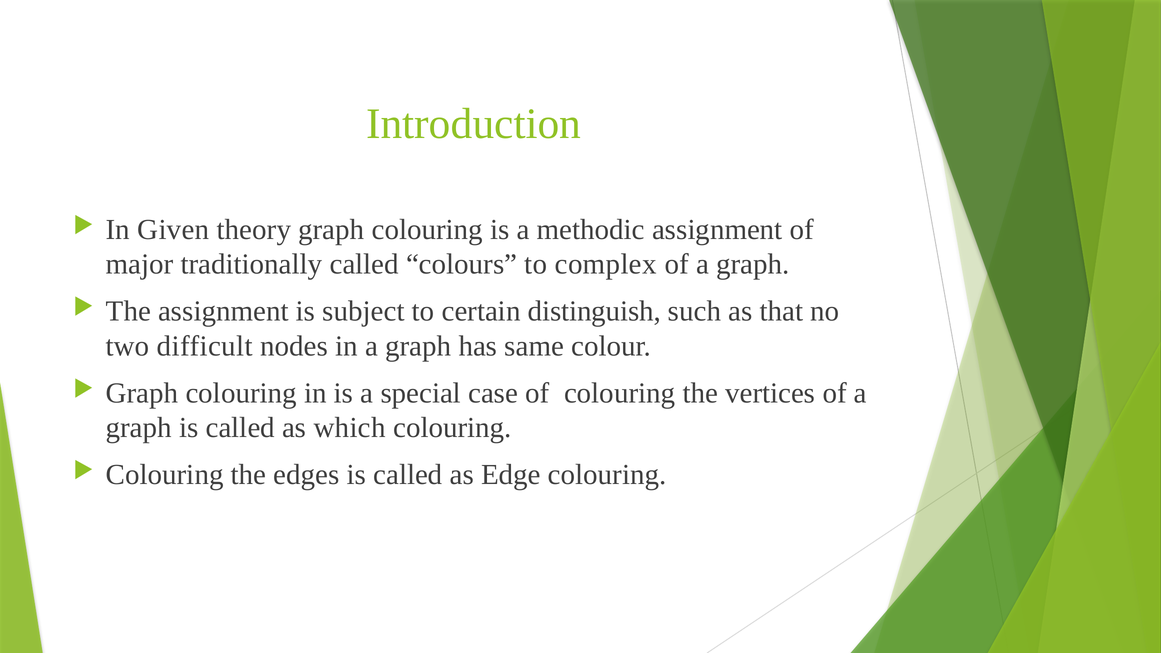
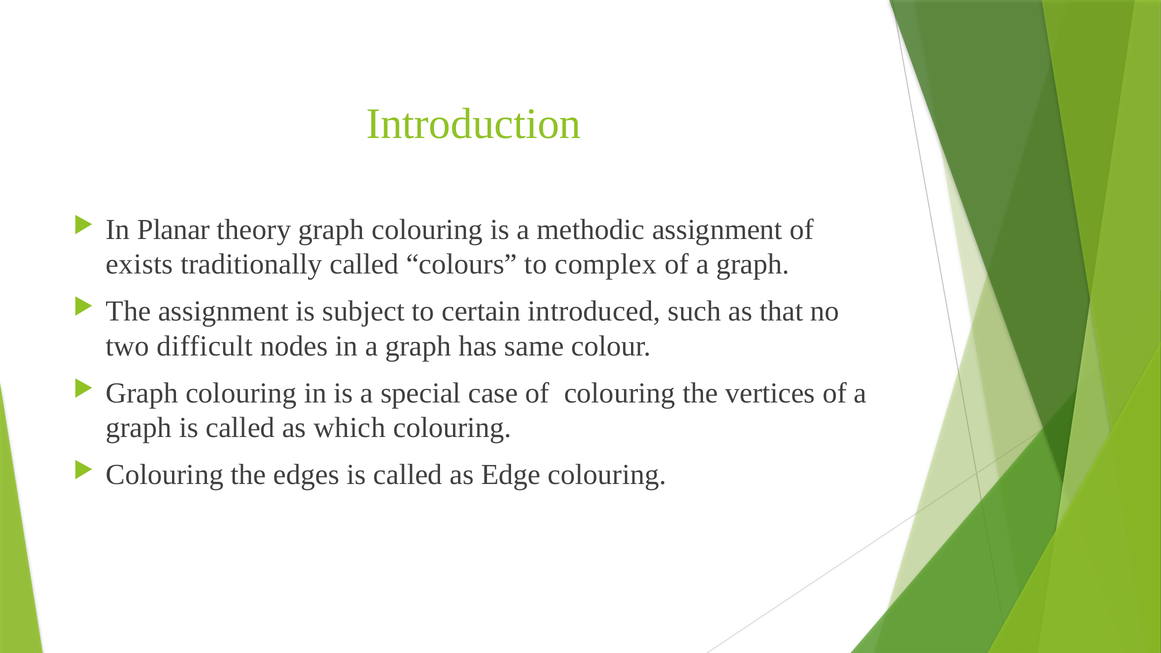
Given: Given -> Planar (174, 230)
major: major -> exists (140, 264)
distinguish: distinguish -> introduced (594, 311)
